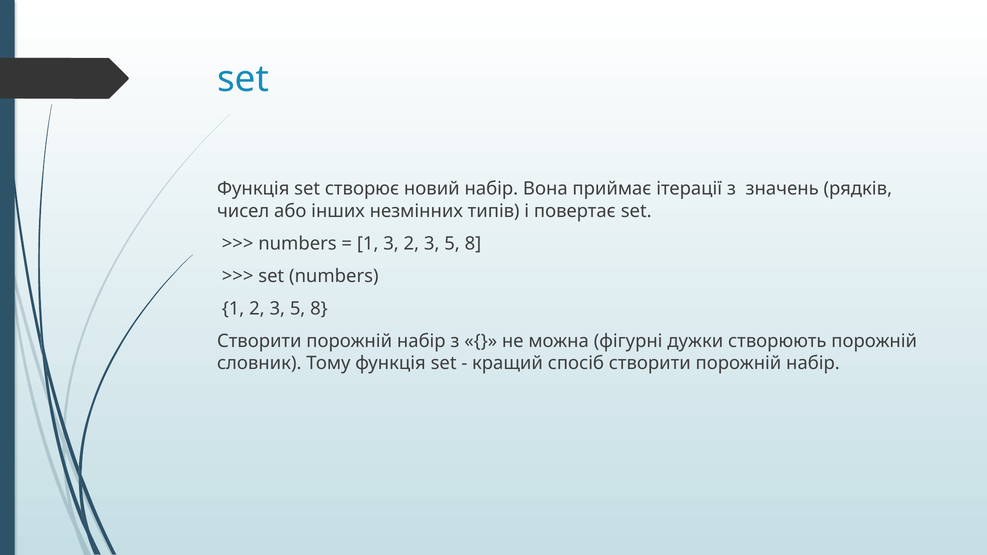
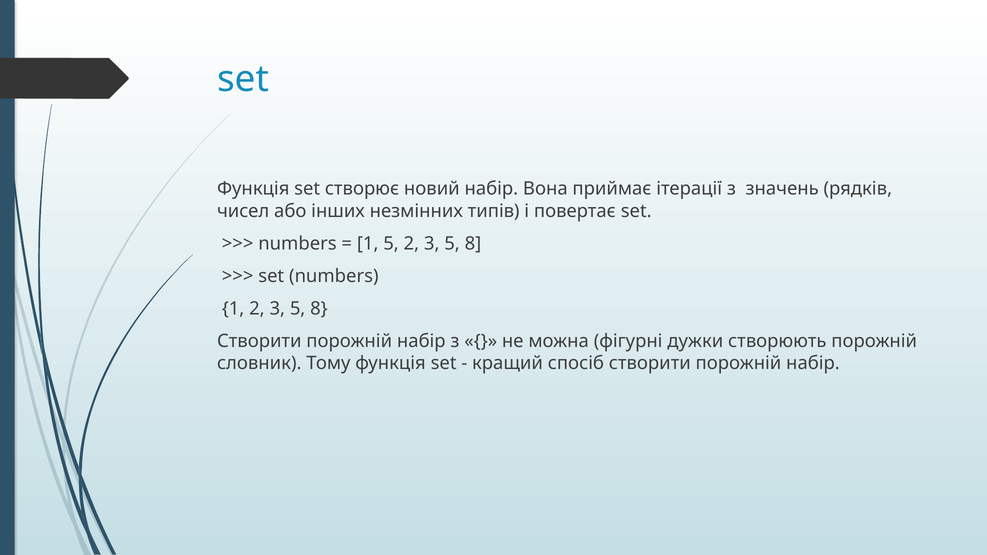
1 3: 3 -> 5 (391, 244)
